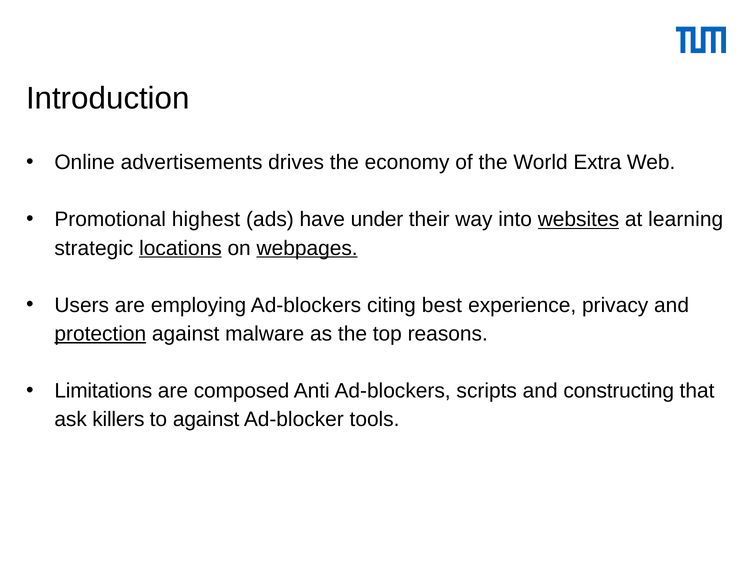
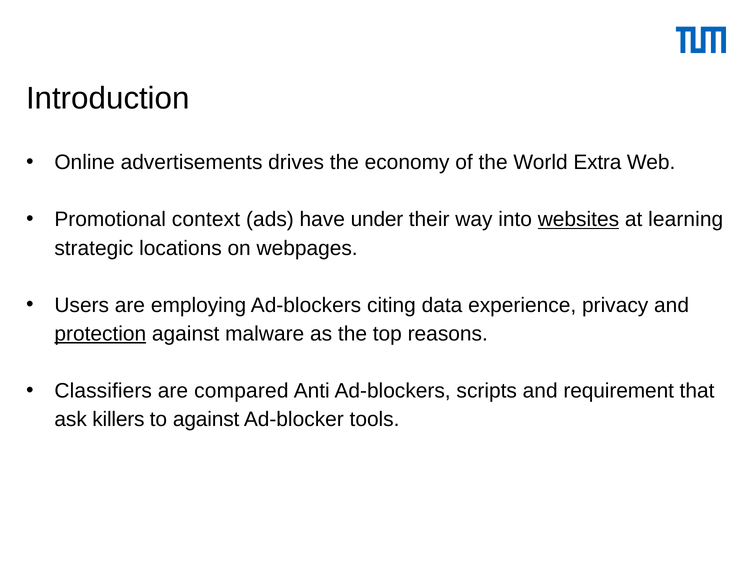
highest: highest -> context (206, 220)
locations underline: present -> none (180, 248)
webpages underline: present -> none (307, 248)
best: best -> data (442, 305)
Limitations: Limitations -> Classifiers (103, 391)
composed: composed -> compared (241, 391)
constructing: constructing -> requirement (619, 391)
